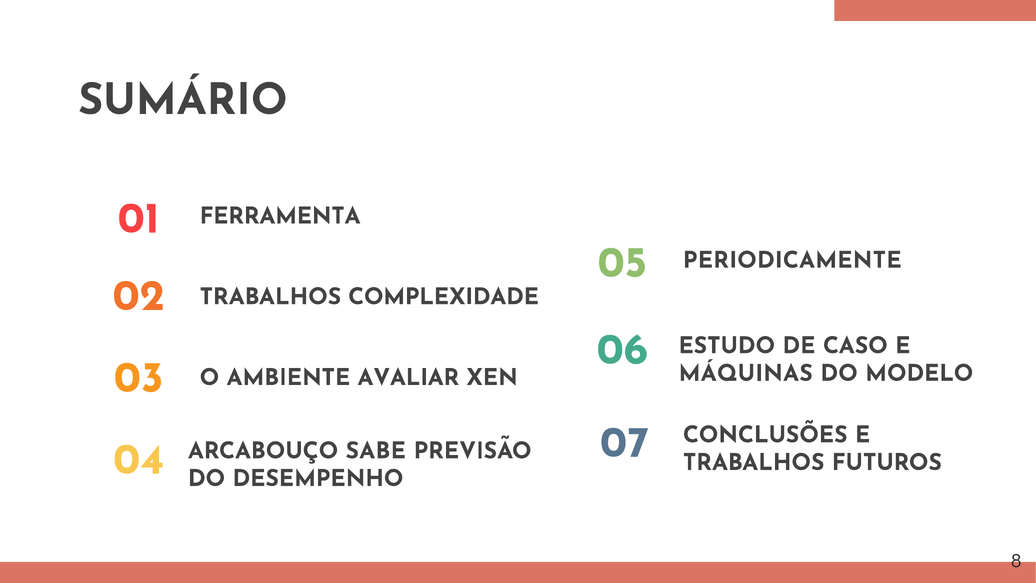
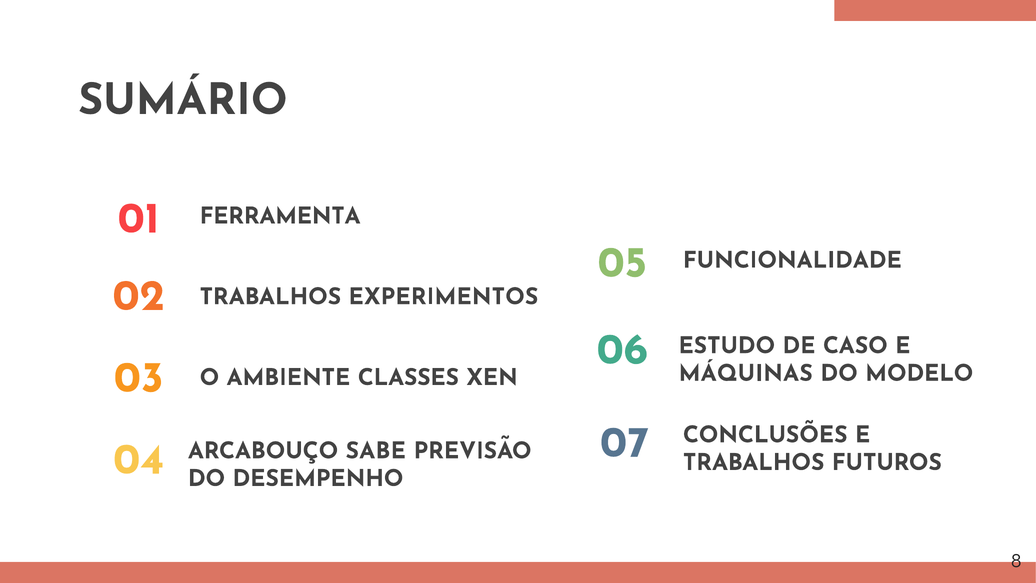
PERIODICAMENTE: PERIODICAMENTE -> FUNCIONALIDADE (792, 260)
COMPLEXIDADE: COMPLEXIDADE -> EXPERIMENTOS (443, 296)
AVALIAR: AVALIAR -> CLASSES (408, 377)
